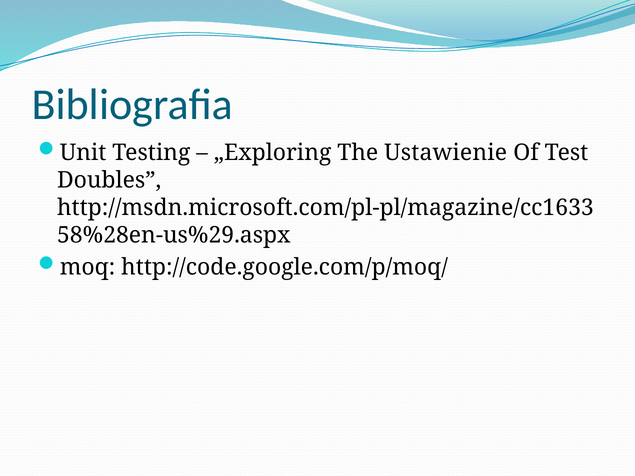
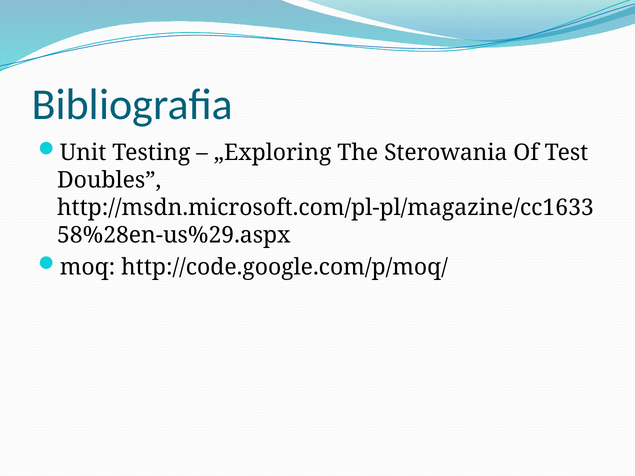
Ustawienie: Ustawienie -> Sterowania (446, 153)
